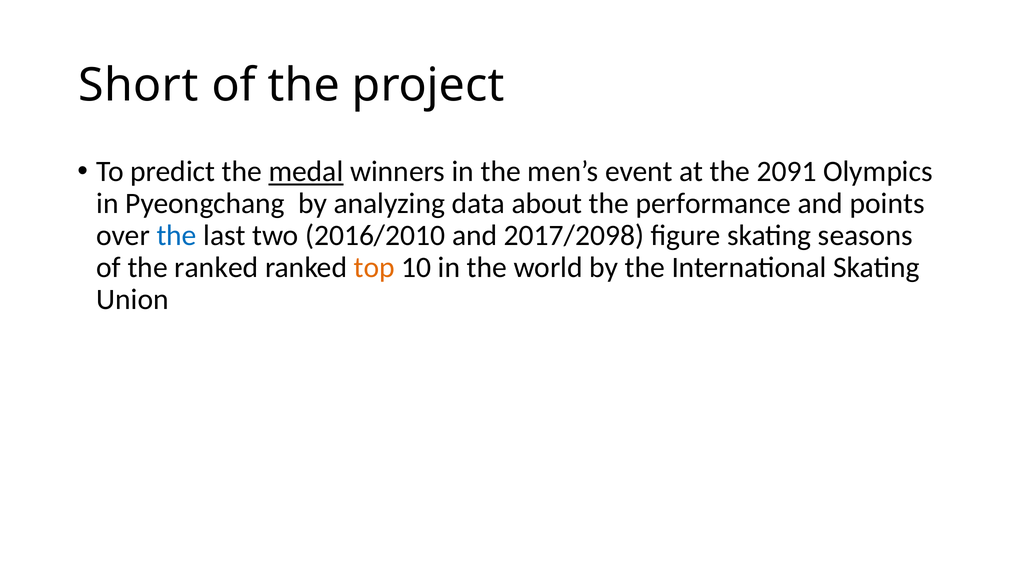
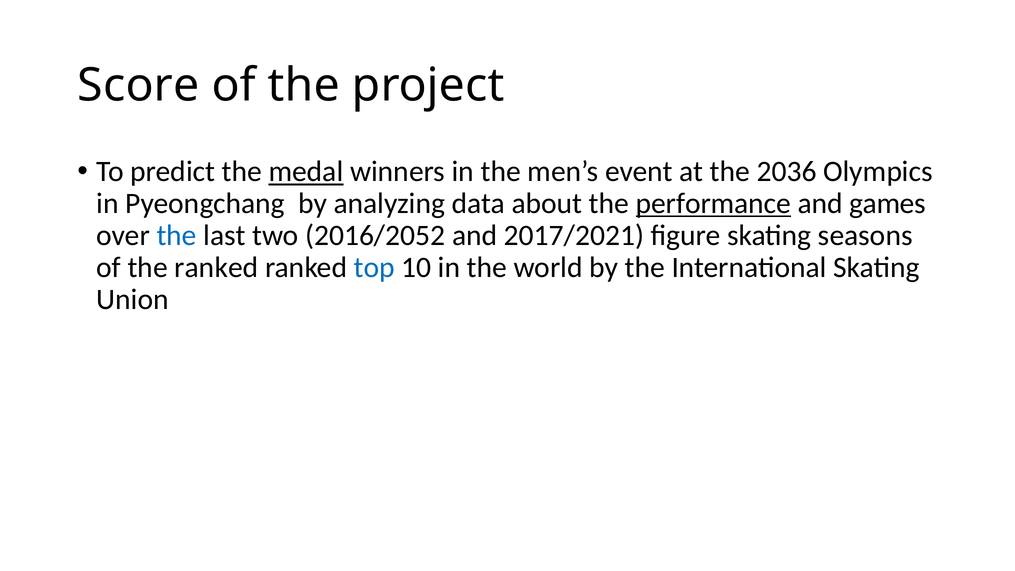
Short: Short -> Score (138, 85)
2091: 2091 -> 2036 (787, 172)
performance underline: none -> present (713, 204)
points: points -> games (887, 204)
2016/2010: 2016/2010 -> 2016/2052 (375, 236)
2017/2098: 2017/2098 -> 2017/2021 (574, 236)
top colour: orange -> blue (374, 268)
